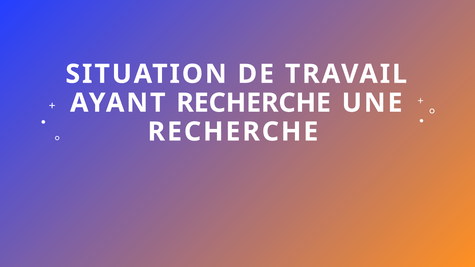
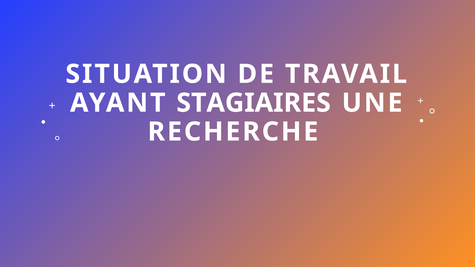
AYANT RECHERCHE: RECHERCHE -> STAGIAIRES (254, 103)
